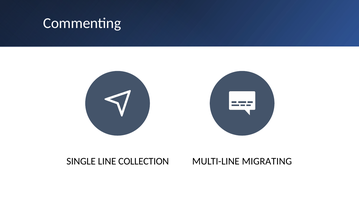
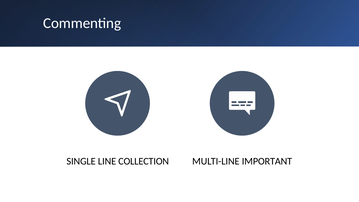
MIGRATING: MIGRATING -> IMPORTANT (267, 161)
